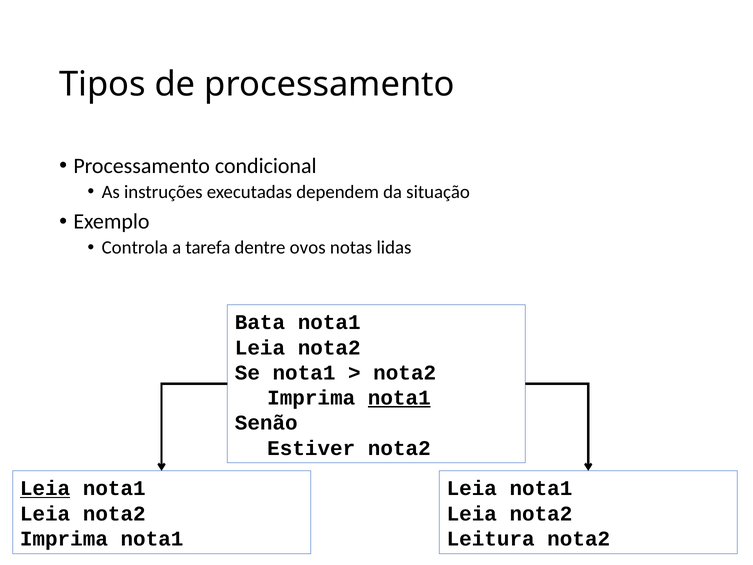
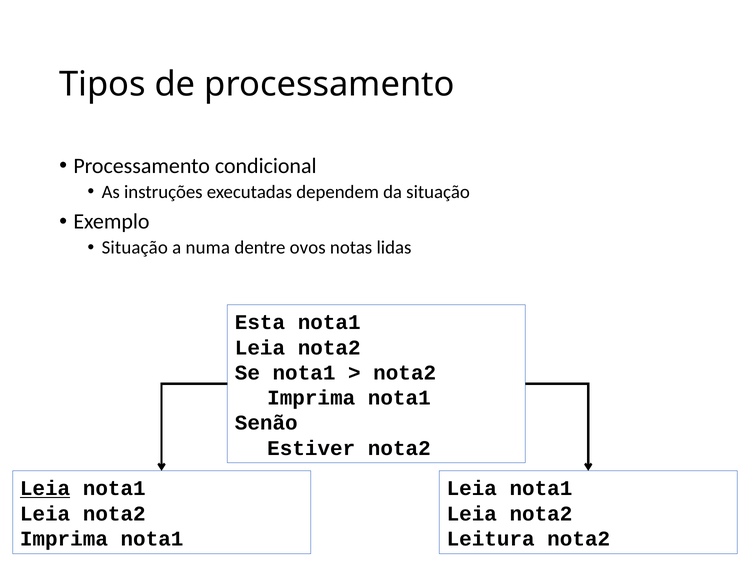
Controla: Controla -> Situação (135, 248)
tarefa: tarefa -> numa (208, 248)
Bata: Bata -> Esta (260, 322)
nota1 underline: present -> none (399, 398)
